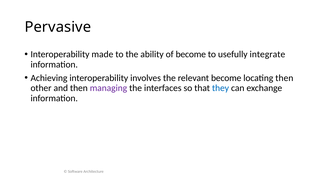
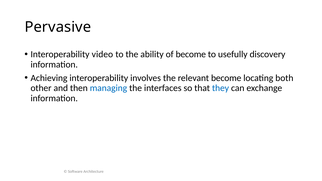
made: made -> video (102, 54)
integrate: integrate -> discovery (267, 54)
locating then: then -> both (284, 78)
managing colour: purple -> blue (108, 88)
